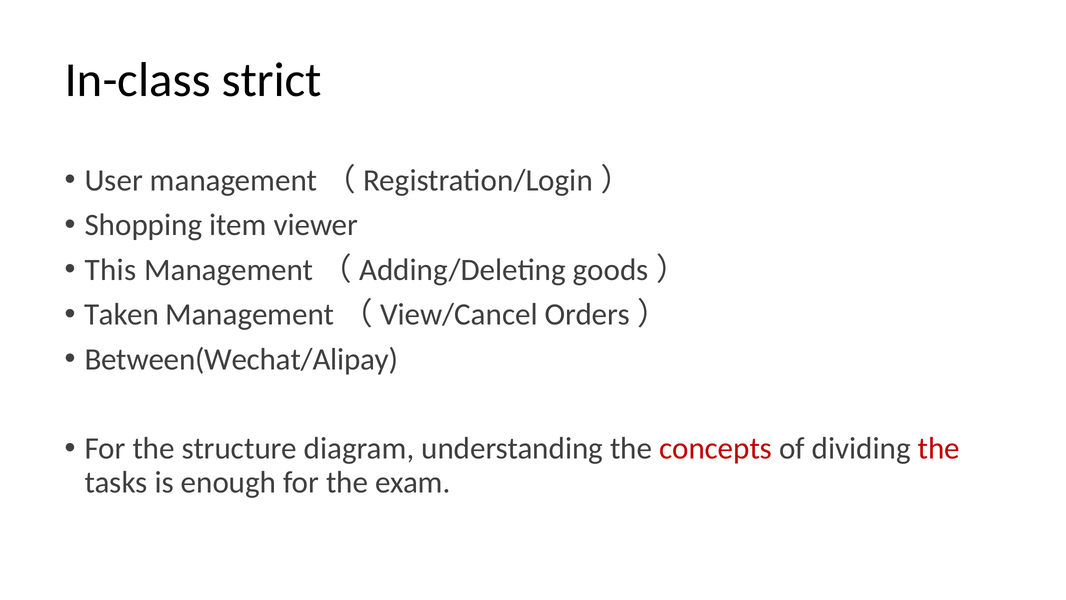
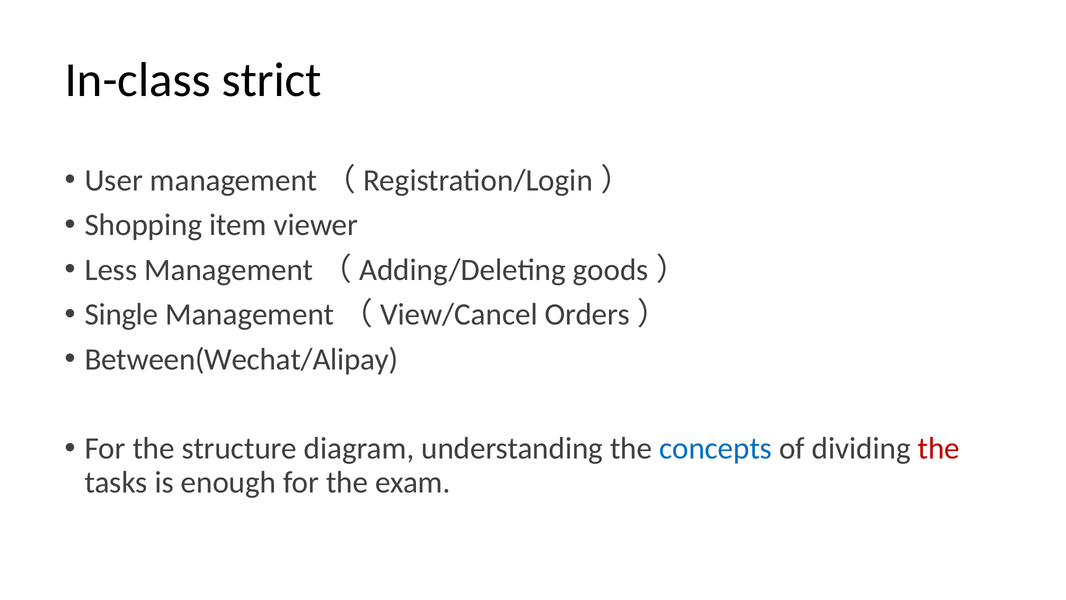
This: This -> Less (111, 270)
Taken: Taken -> Single (121, 314)
concepts colour: red -> blue (716, 448)
